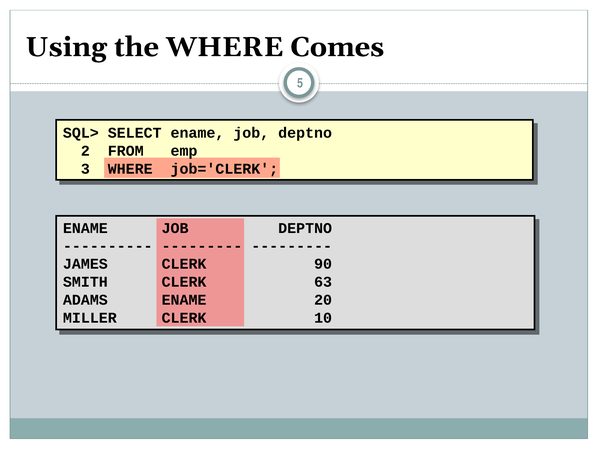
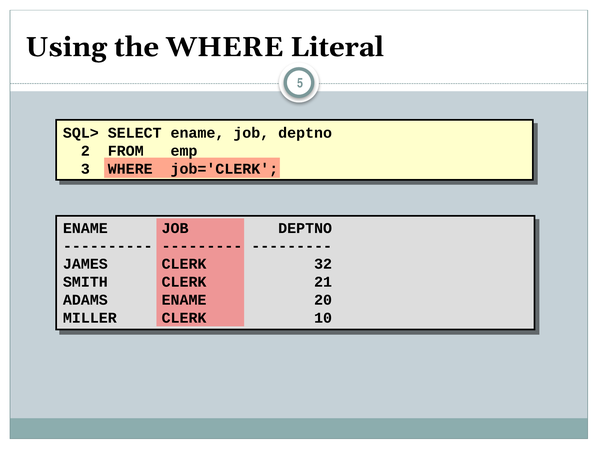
Comes: Comes -> Literal (337, 47)
90: 90 -> 32 (323, 264)
63: 63 -> 21 (323, 282)
